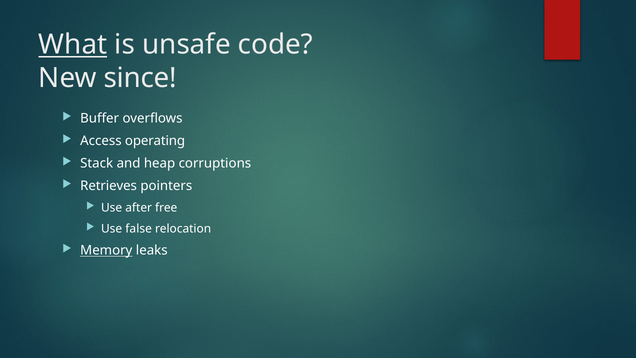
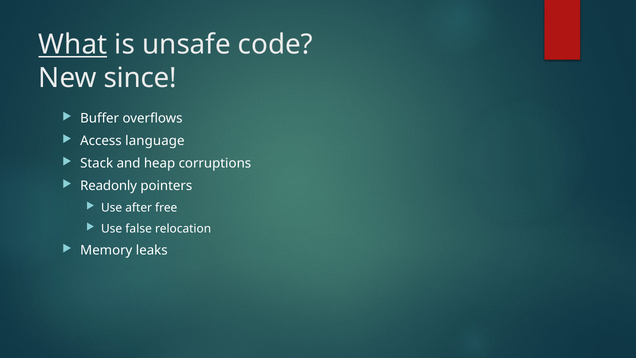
operating: operating -> language (155, 141)
Retrieves: Retrieves -> Readonly (109, 186)
Memory underline: present -> none (106, 250)
